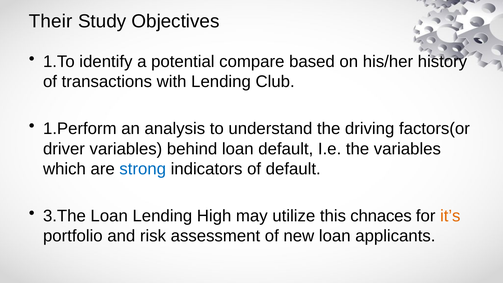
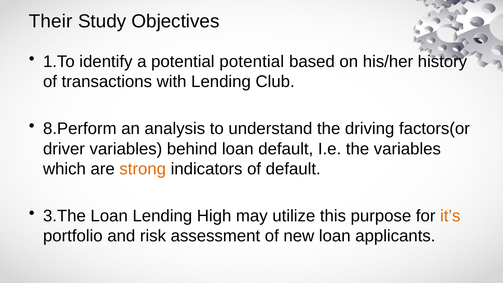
potential compare: compare -> potential (252, 62)
1.Perform: 1.Perform -> 8.Perform (80, 129)
strong colour: blue -> orange (143, 169)
chnaces: chnaces -> purpose (381, 216)
